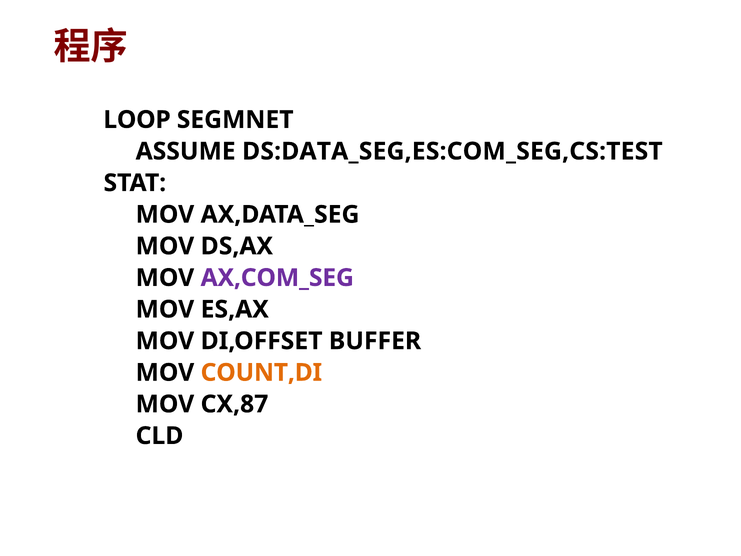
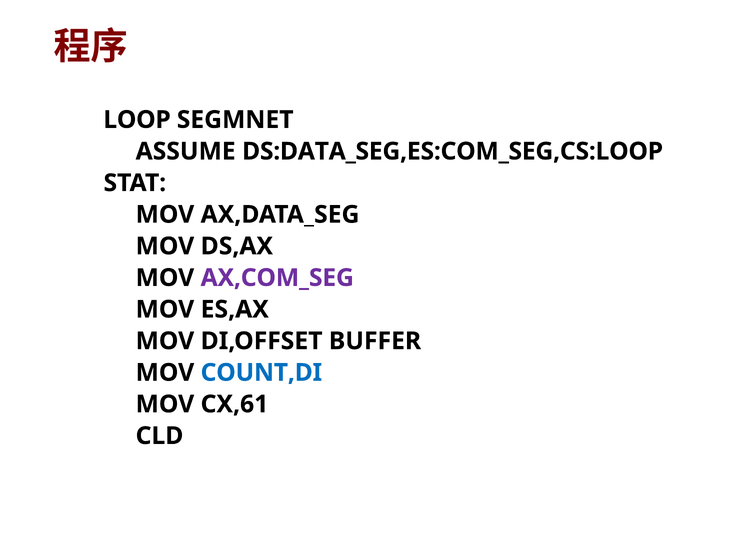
DS:DATA_SEG,ES:COM_SEG,CS:TEST: DS:DATA_SEG,ES:COM_SEG,CS:TEST -> DS:DATA_SEG,ES:COM_SEG,CS:LOOP (453, 151)
COUNT,DI colour: orange -> blue (261, 372)
CX,87: CX,87 -> CX,61 (234, 404)
